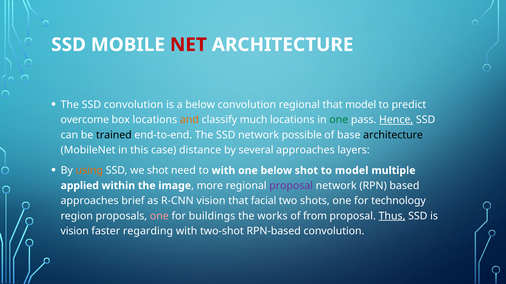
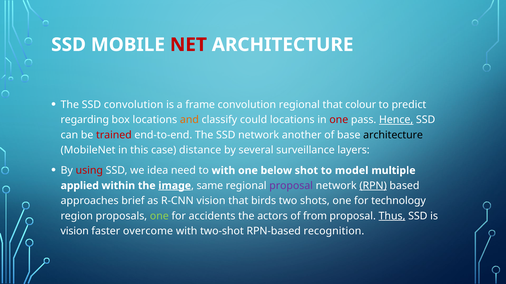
a below: below -> frame (200, 105)
that model: model -> colour (361, 105)
overcome: overcome -> regarding (85, 120)
much: much -> could (254, 120)
one colour: green -> red (339, 120)
trained colour: black -> red (114, 135)
possible: possible -> another (302, 135)
several approaches: approaches -> surveillance (305, 150)
using colour: orange -> red (89, 171)
we shot: shot -> idea (158, 171)
image underline: none -> present (175, 186)
more: more -> same (210, 186)
RPN underline: none -> present (373, 186)
facial: facial -> birds (264, 201)
one colour: pink -> light green (159, 216)
buildings: buildings -> accidents (212, 216)
works: works -> actors (272, 216)
regarding: regarding -> overcome (148, 232)
RPN-based convolution: convolution -> recognition (334, 232)
